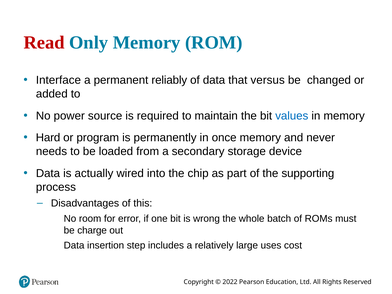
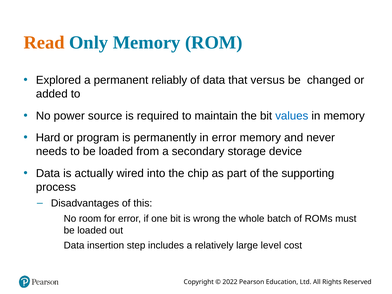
Read colour: red -> orange (44, 43)
Interface: Interface -> Explored (58, 80)
in once: once -> error (224, 138)
charge: charge -> loaded (92, 230)
uses: uses -> level (271, 245)
